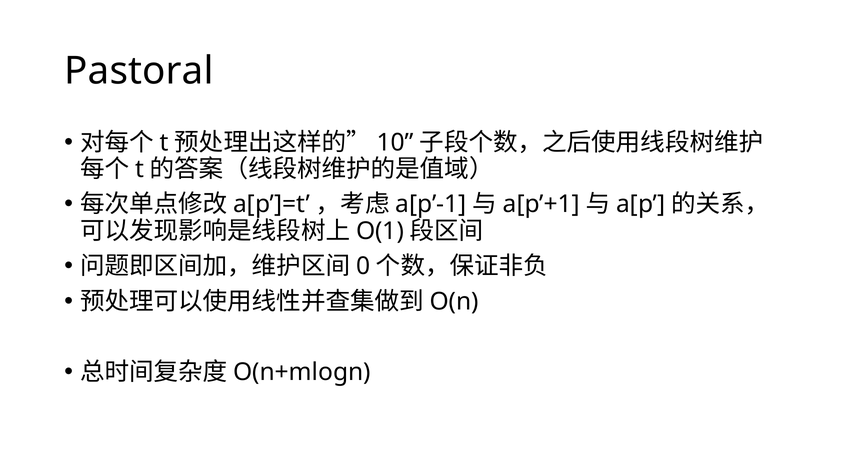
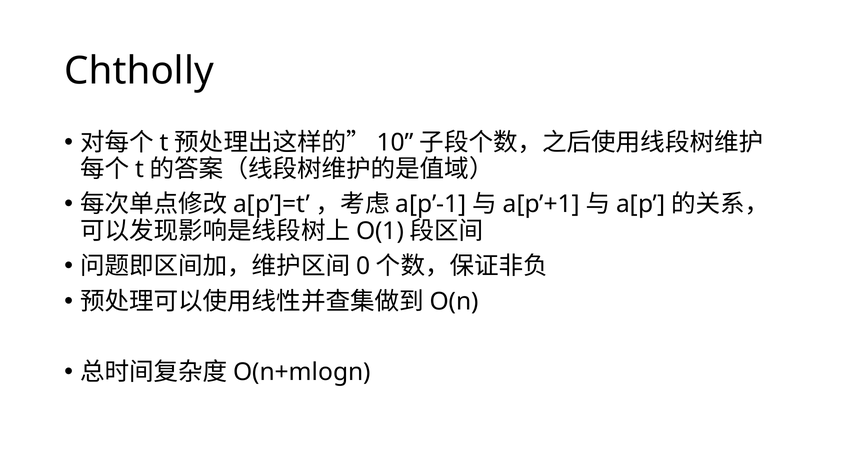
Pastoral: Pastoral -> Chtholly (139, 71)
